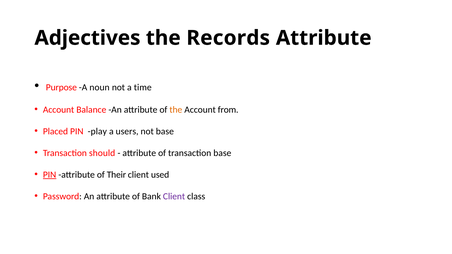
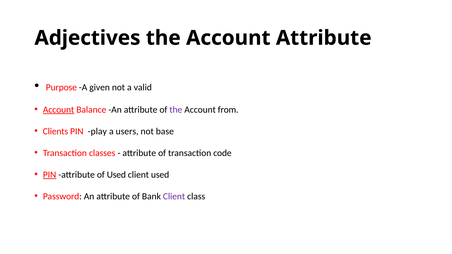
Records: Records -> Account (228, 38)
noun: noun -> given (100, 87)
time: time -> valid (143, 87)
Account underline: none -> present (59, 110)
the colour: orange -> purple (176, 110)
Placed: Placed -> Clients (56, 131)
should: should -> classes (102, 153)
transaction base: base -> code (222, 153)
of Their: Their -> Used (116, 175)
